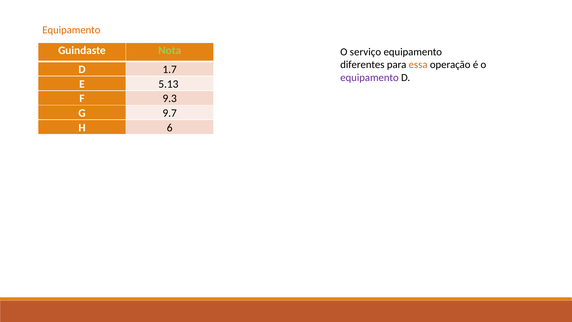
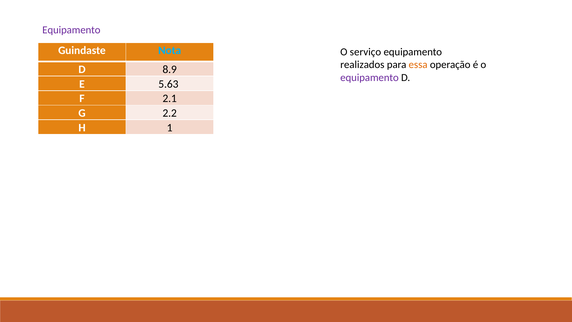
Equipamento colour: orange -> purple (71, 30)
Nota colour: light green -> light blue (170, 50)
diferentes: diferentes -> realizados (362, 65)
1.7: 1.7 -> 8.9 (170, 69)
5.13: 5.13 -> 5.63 (168, 84)
9.3: 9.3 -> 2.1 (170, 98)
9.7: 9.7 -> 2.2 (170, 113)
6: 6 -> 1 (170, 128)
